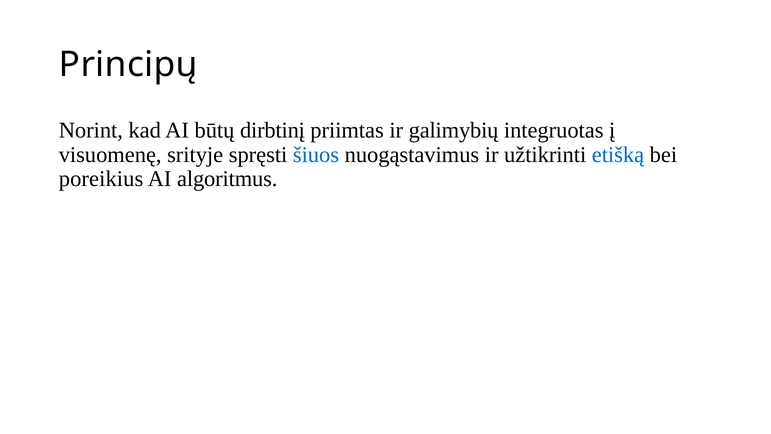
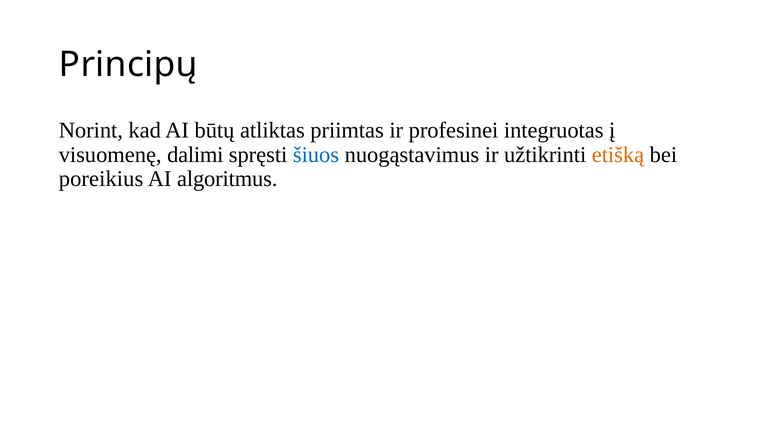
dirbtinį: dirbtinį -> atliktas (272, 130)
galimybių: galimybių -> profesinei (454, 130)
srityje: srityje -> dalimi (195, 155)
etišką colour: blue -> orange (618, 155)
